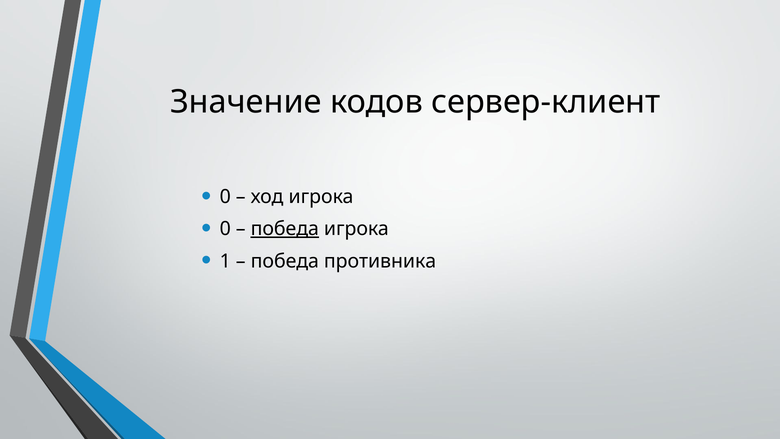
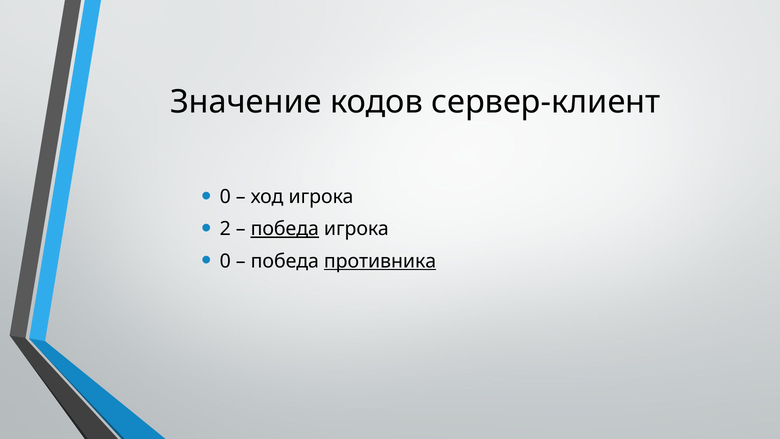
0: 0 -> 2 (225, 229)
1: 1 -> 0 (225, 261)
противника underline: none -> present (380, 261)
